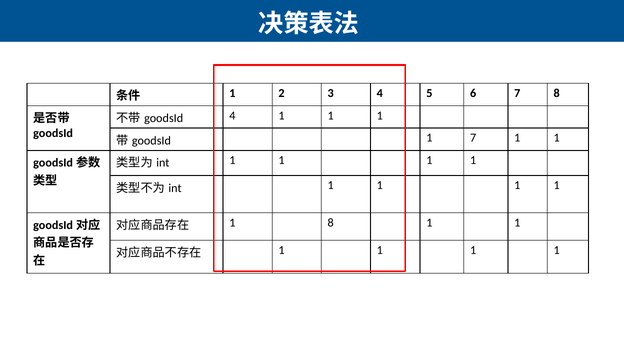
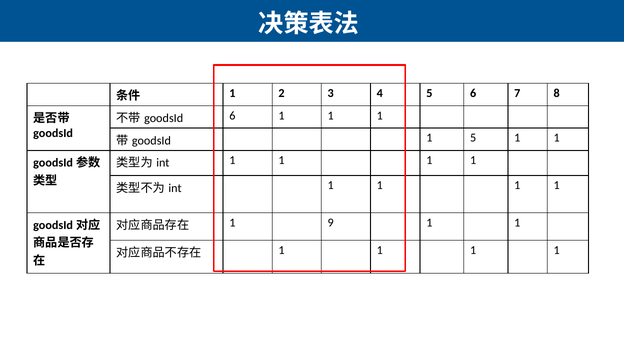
4: 4 -> 6 (232, 116)
1 7: 7 -> 5 (473, 138)
1 8: 8 -> 9 (331, 223)
